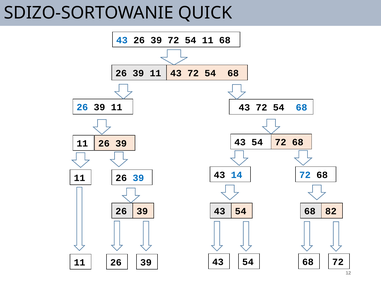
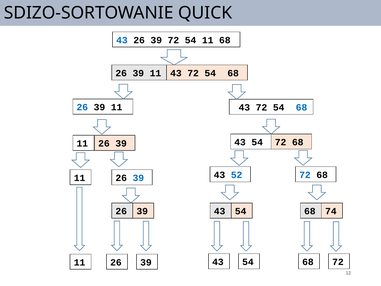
14: 14 -> 52 (237, 175)
82: 82 -> 74 (331, 211)
